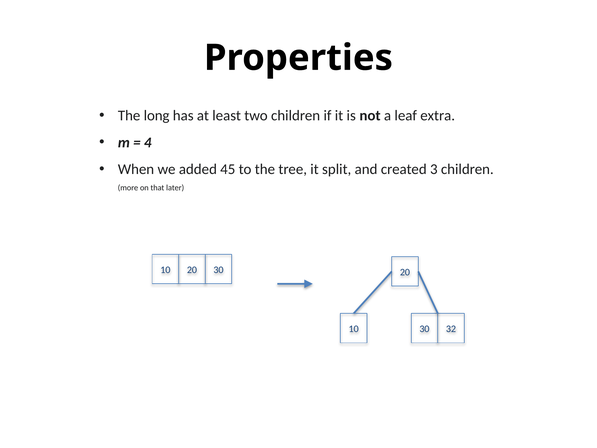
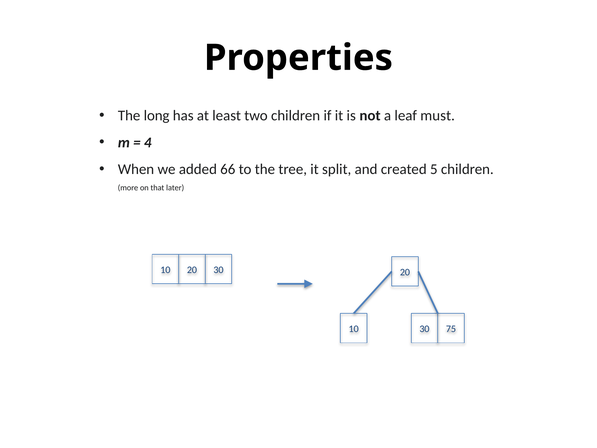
extra: extra -> must (438, 116)
45: 45 -> 66 (228, 169)
3: 3 -> 5 (434, 169)
32: 32 -> 75 (451, 329)
